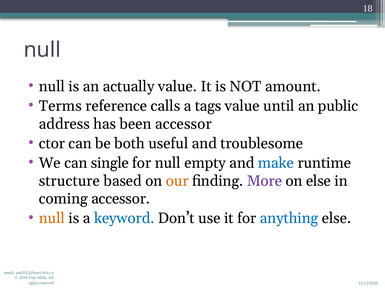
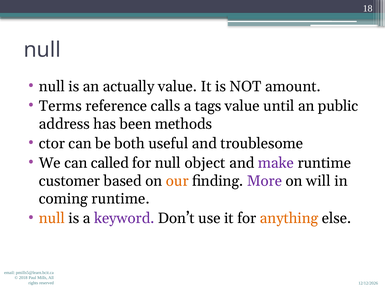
been accessor: accessor -> methods (184, 124)
single: single -> called (110, 163)
empty: empty -> object (205, 163)
make colour: blue -> purple (276, 163)
structure: structure -> customer (70, 181)
on else: else -> will (318, 181)
coming accessor: accessor -> runtime (120, 199)
keyword colour: blue -> purple (124, 219)
anything colour: blue -> orange (289, 219)
